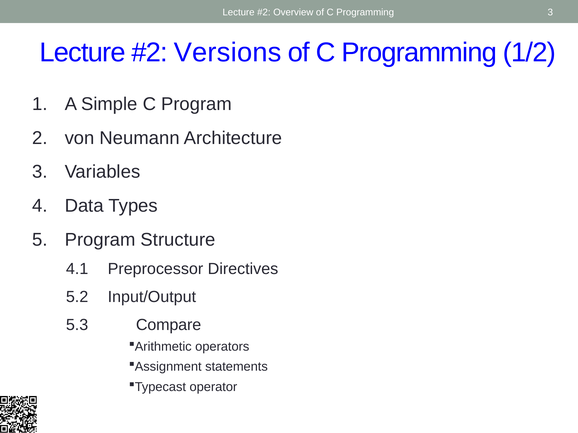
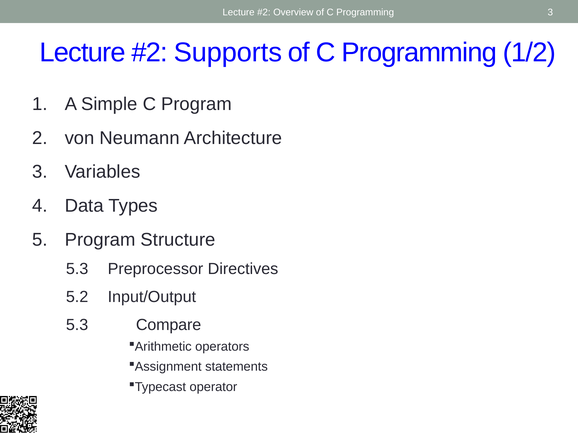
Versions: Versions -> Supports (228, 52)
4.1: 4.1 -> 5.3 (77, 269)
